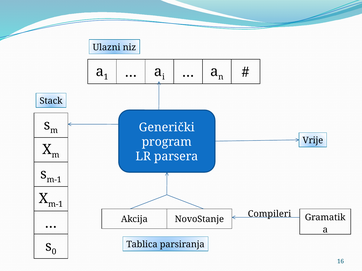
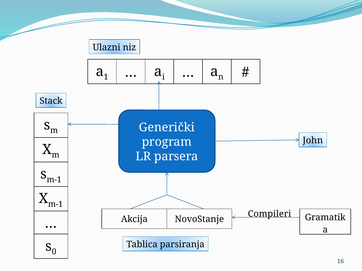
Vrije: Vrije -> John (313, 141)
